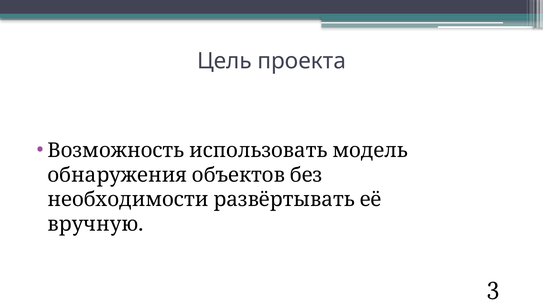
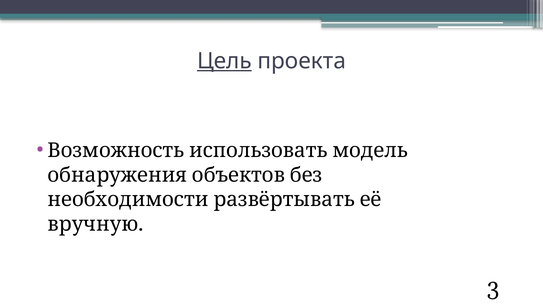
Цель underline: none -> present (224, 61)
